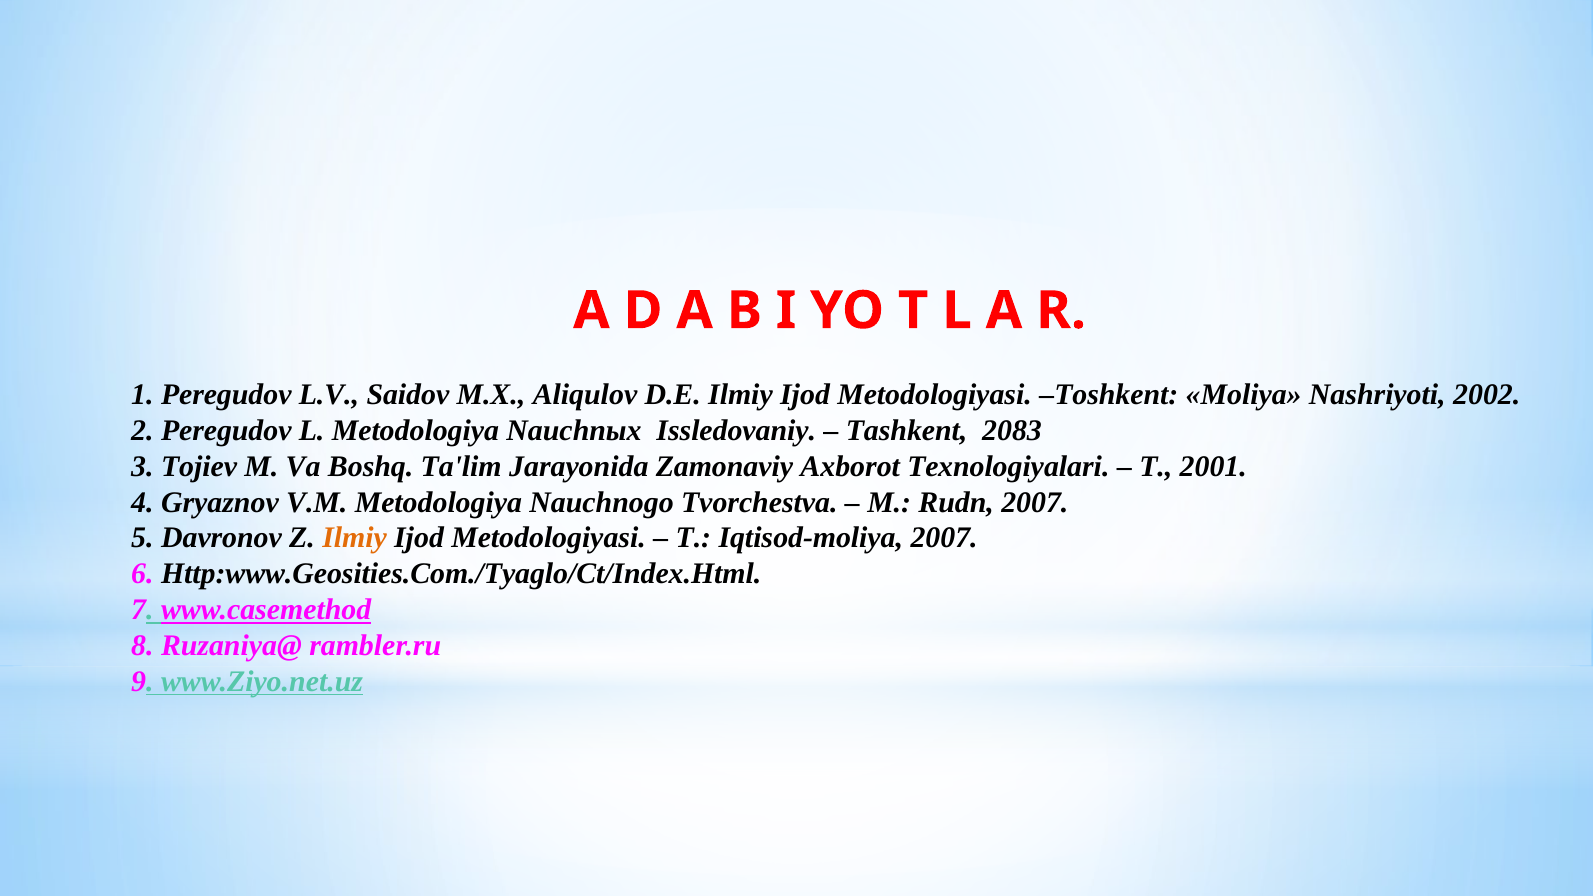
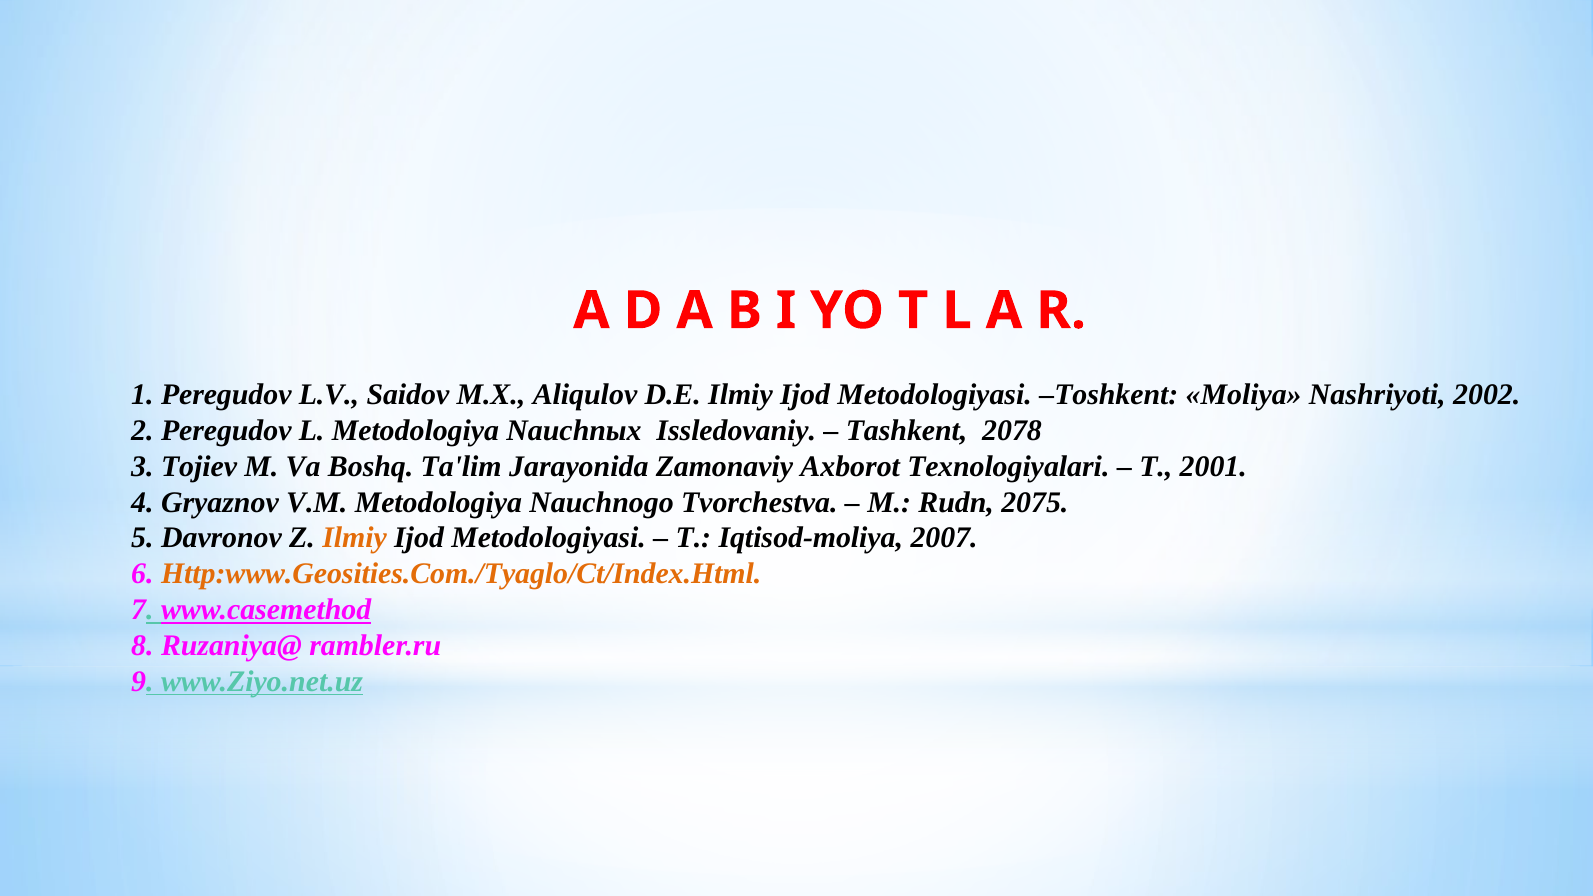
2083: 2083 -> 2078 (1012, 431)
Rudn 2007: 2007 -> 2075 (1035, 502)
Http:www.Geosities.Com./Tyaglo/Ct/Index.Html colour: black -> orange (461, 574)
